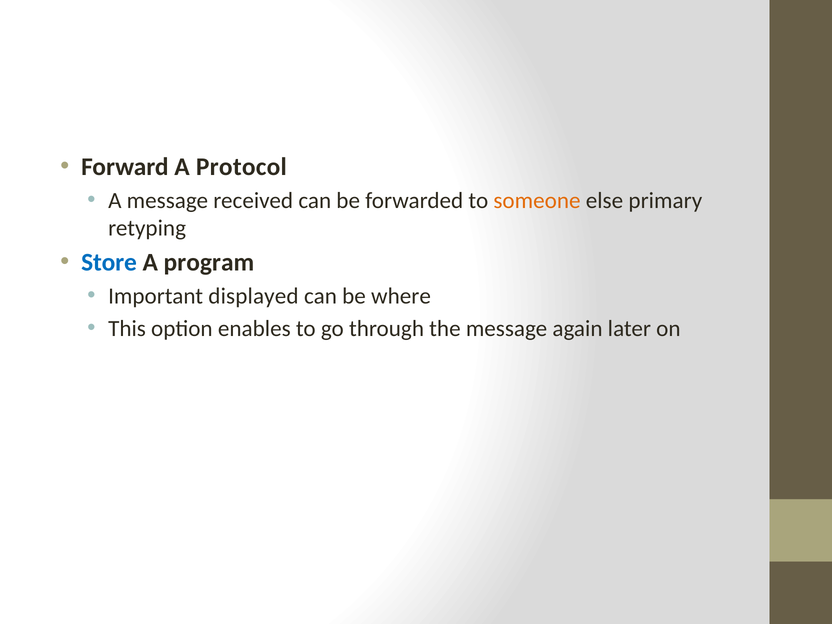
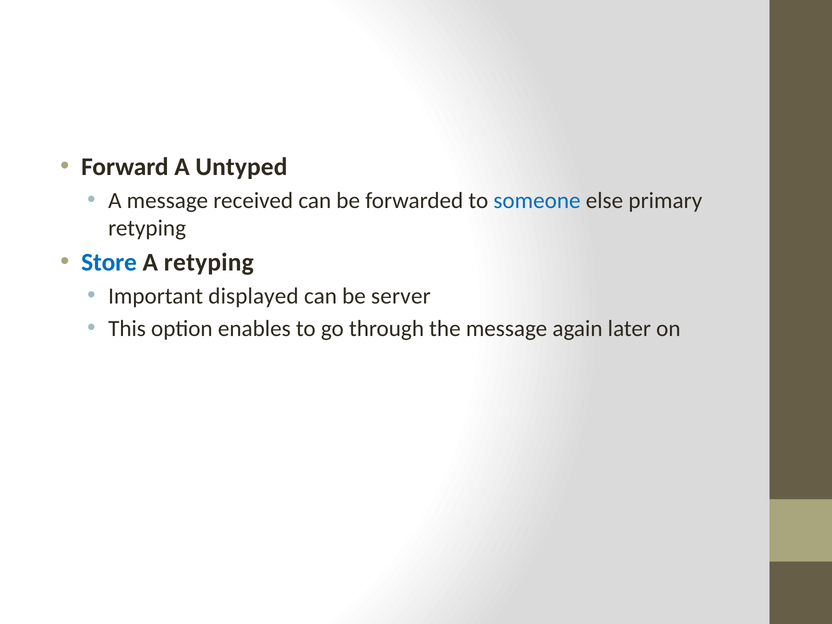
Protocol: Protocol -> Untyped (241, 167)
someone colour: orange -> blue (537, 200)
A program: program -> retyping (209, 262)
where: where -> server (401, 296)
